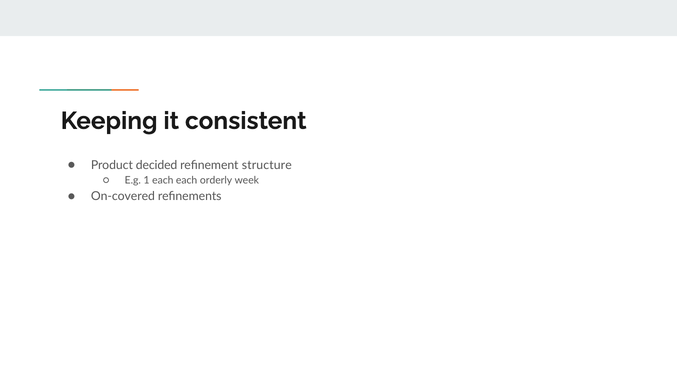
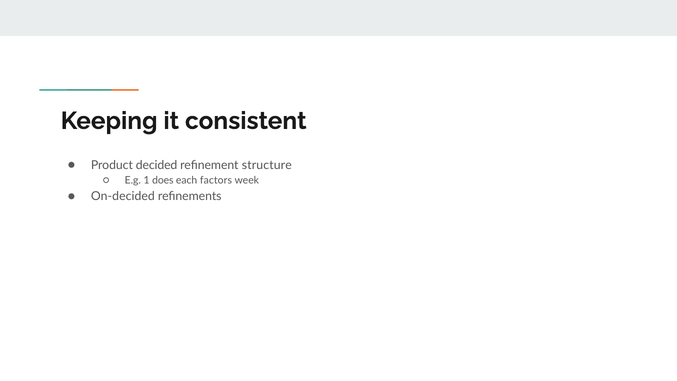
1 each: each -> does (163, 180)
orderly: orderly -> factors (216, 180)
On-covered: On-covered -> On-decided (123, 196)
